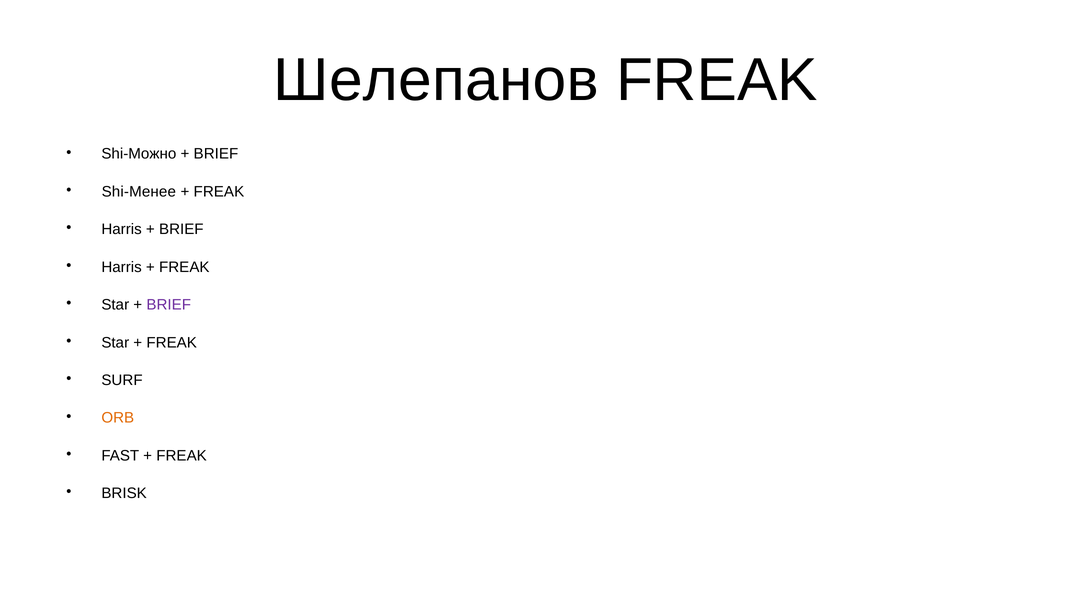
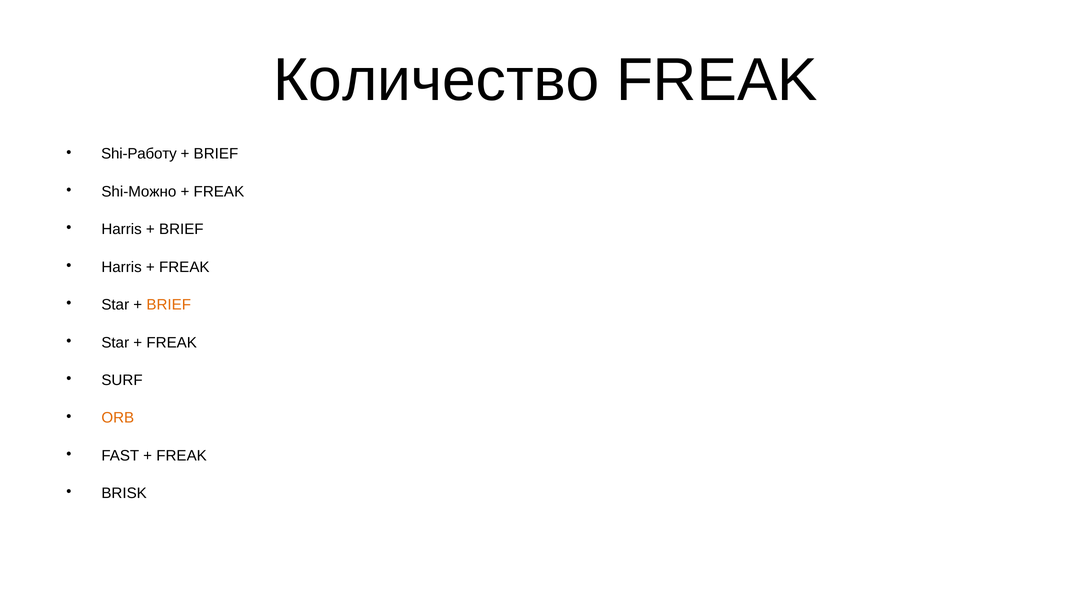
Шелепанов: Шелепанов -> Количество (436, 80)
Shi-Можно: Shi-Можно -> Shi-Работу (139, 154)
Shi-Менее: Shi-Менее -> Shi-Можно (139, 191)
BRIEF colour: purple -> orange (169, 304)
